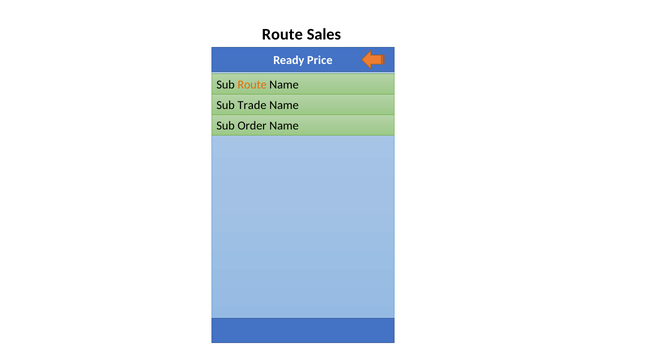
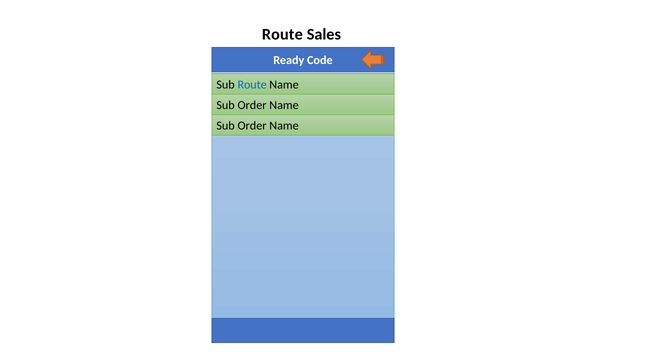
Price: Price -> Code (320, 61)
Route colour: orange -> blue (252, 85)
Trade: Trade -> Order (252, 105)
